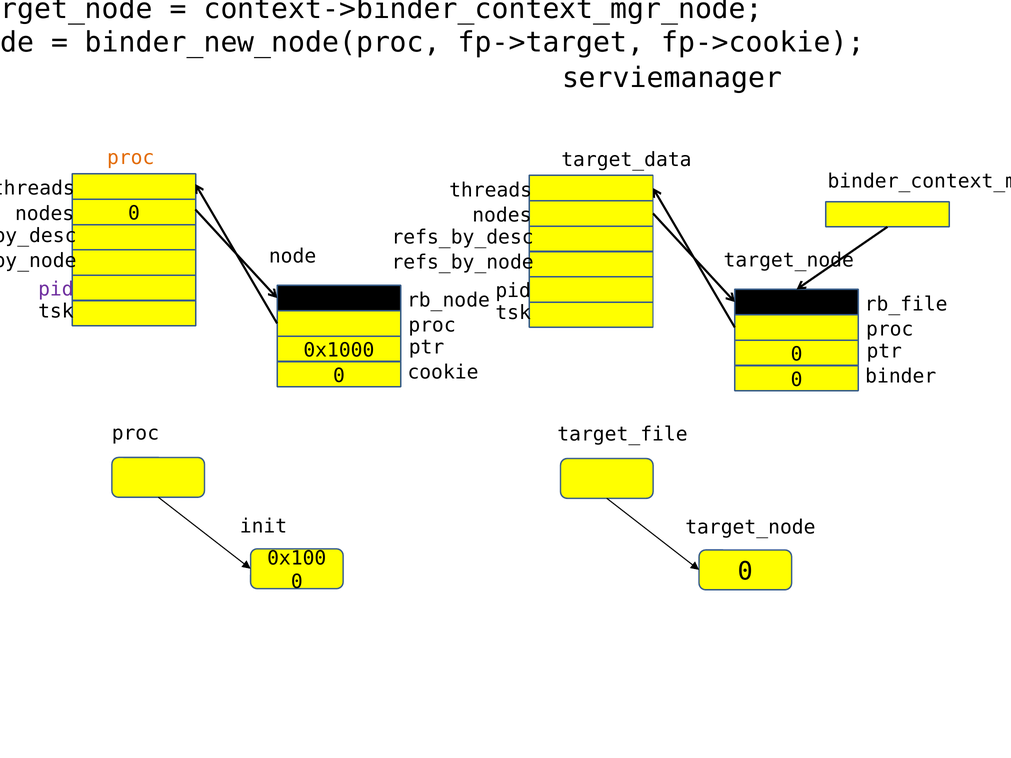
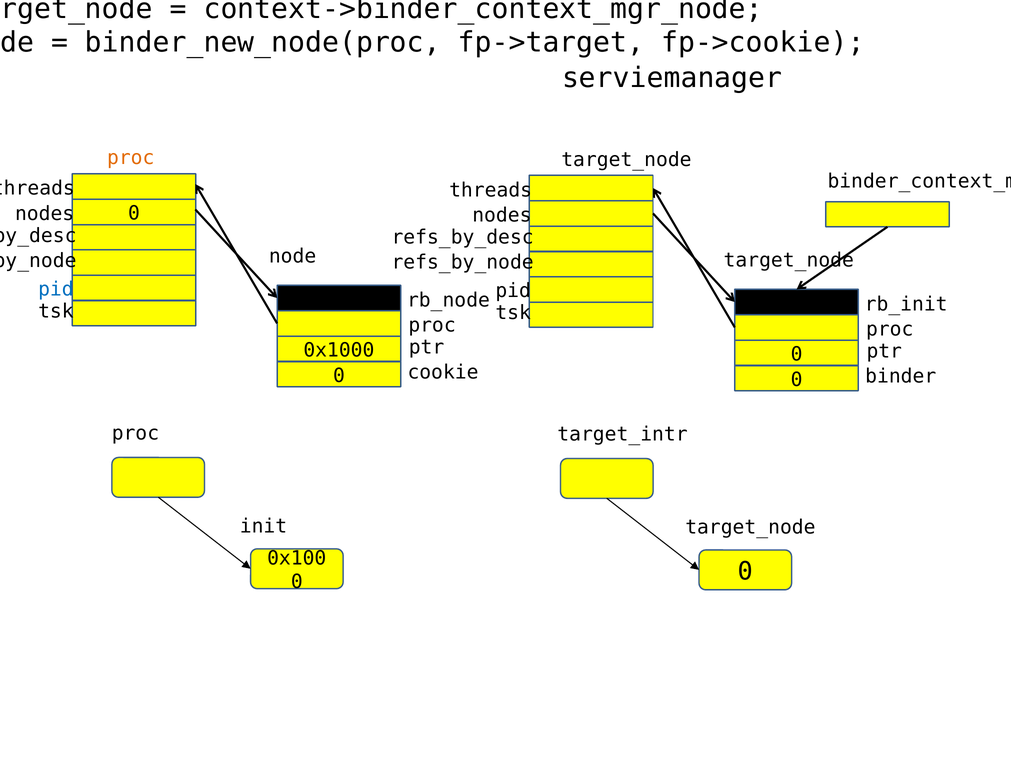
target_data: target_data -> target_node (626, 160)
pid colour: purple -> blue (56, 289)
rb_file: rb_file -> rb_init (906, 304)
target_file: target_file -> target_intr (622, 434)
